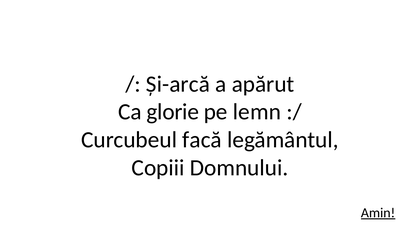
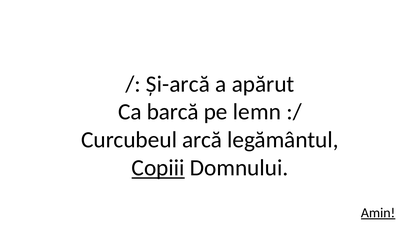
glorie: glorie -> barcă (173, 112)
facă: facă -> arcă (202, 140)
Copiii underline: none -> present (158, 168)
